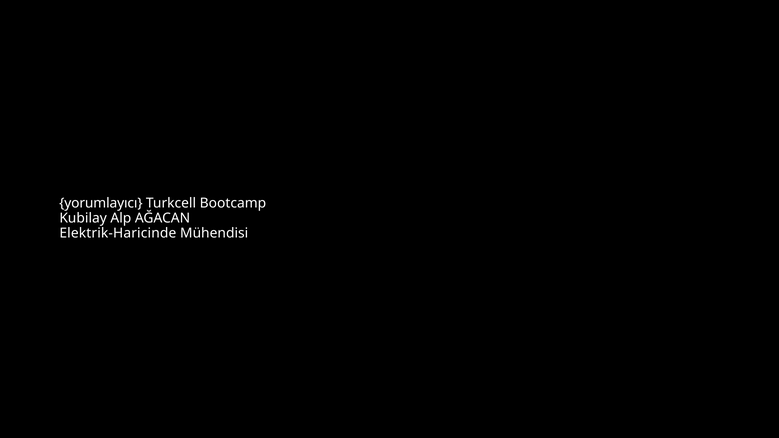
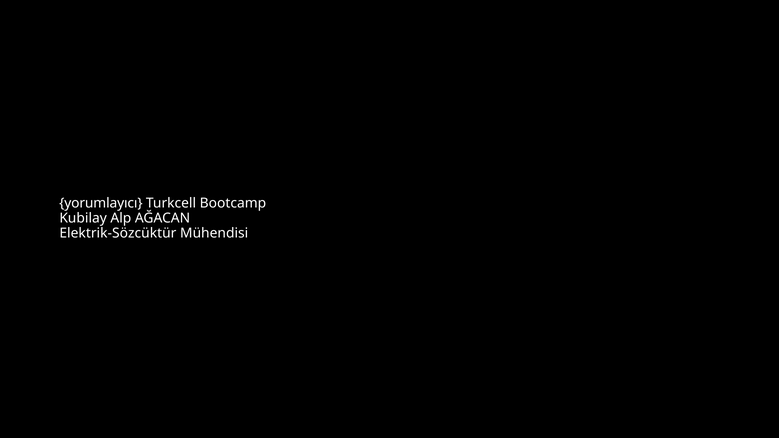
Elektrik-Haricinde: Elektrik-Haricinde -> Elektrik-Sözcüktür (118, 233)
